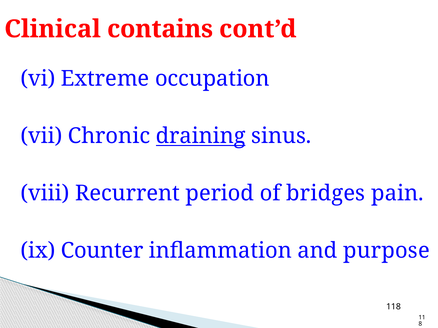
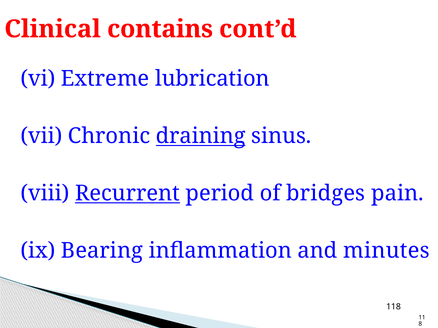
occupation: occupation -> lubrication (212, 79)
Recurrent underline: none -> present (127, 194)
Counter: Counter -> Bearing (102, 251)
purpose: purpose -> minutes (386, 251)
